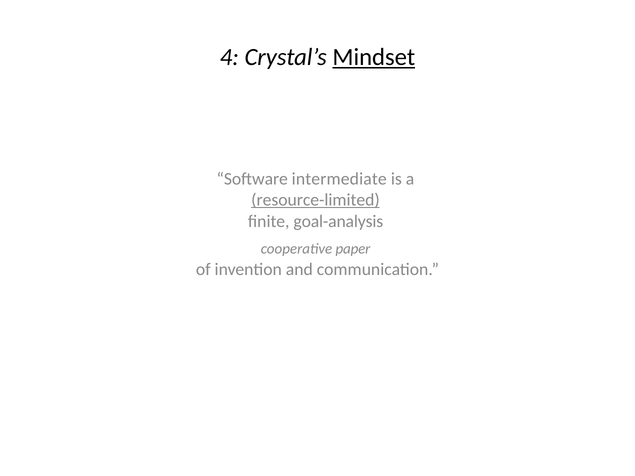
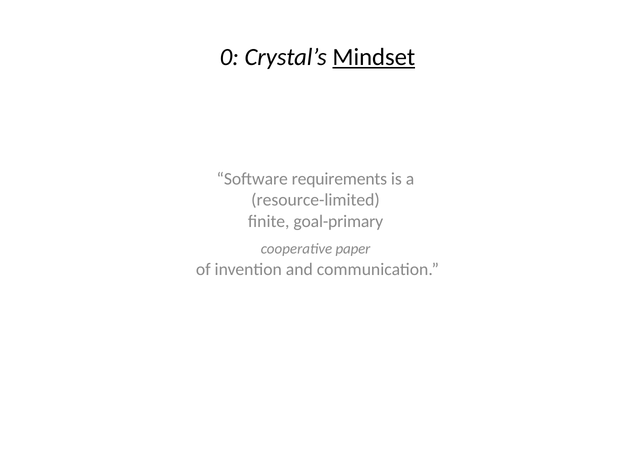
4: 4 -> 0 (229, 57)
intermediate: intermediate -> requirements (339, 179)
resource-limited underline: present -> none (315, 200)
goal-analysis: goal-analysis -> goal-primary (338, 221)
